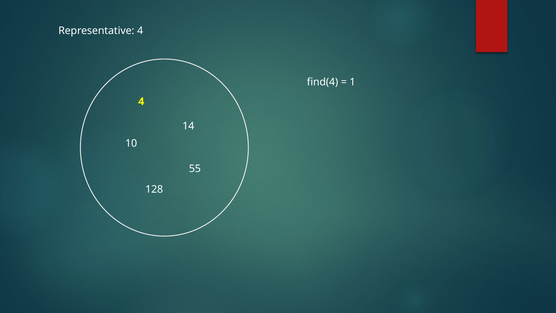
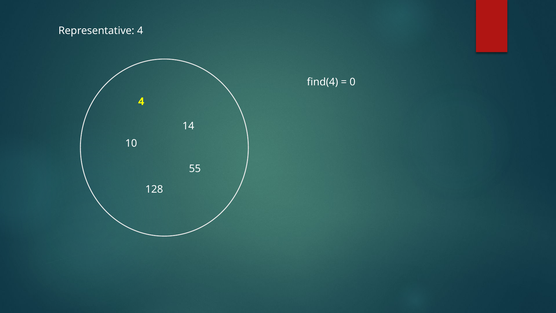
1: 1 -> 0 (353, 82)
